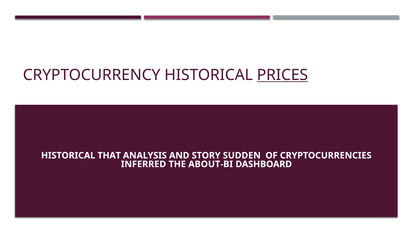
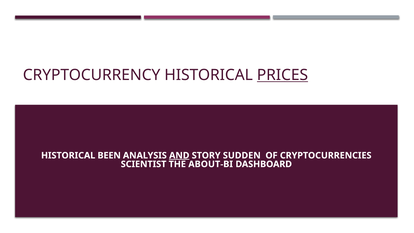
THAT: THAT -> BEEN (109, 155)
AND underline: none -> present (179, 155)
INFERRED: INFERRED -> SCIENTIST (144, 164)
